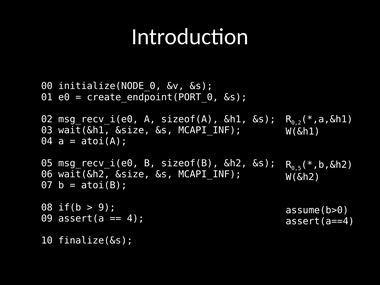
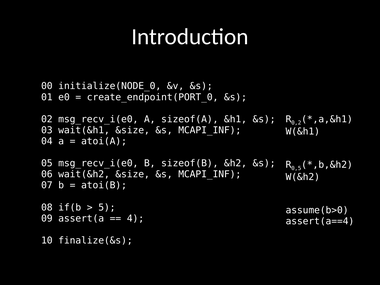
9: 9 -> 5 (107, 207)
